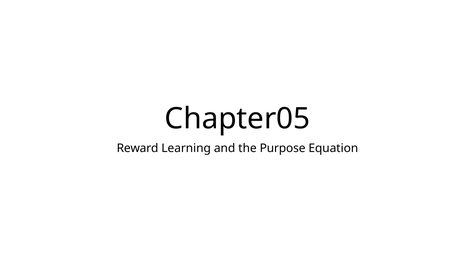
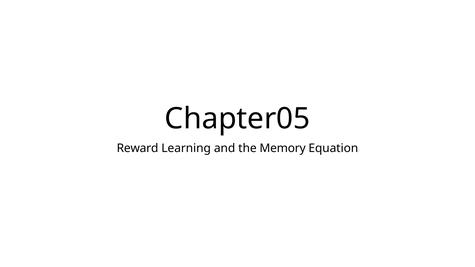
Purpose: Purpose -> Memory (283, 148)
